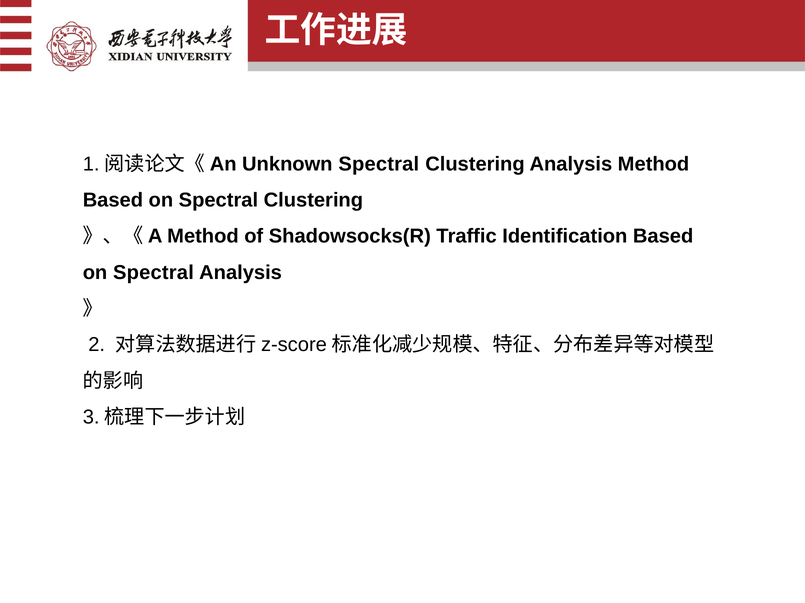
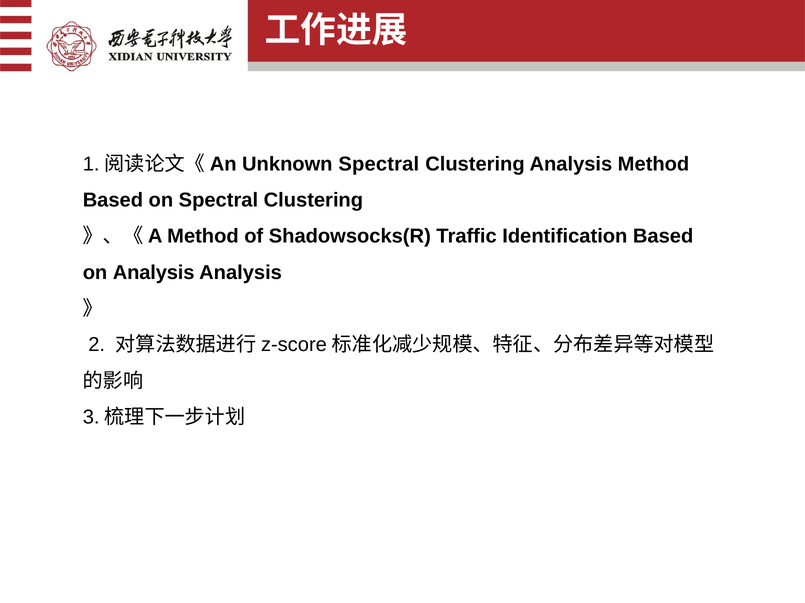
Spectral: Spectral -> Analysis (154, 273)
